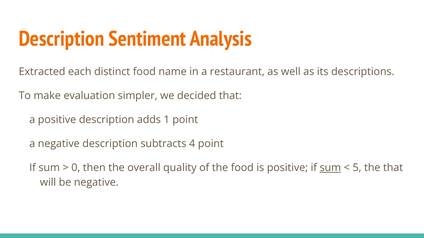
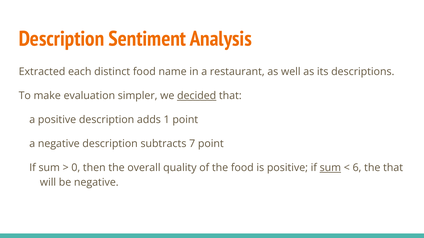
decided underline: none -> present (197, 96)
4: 4 -> 7 (192, 144)
5: 5 -> 6 (357, 168)
